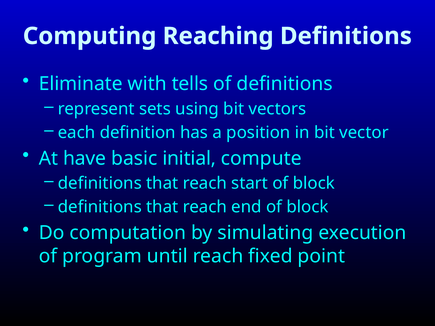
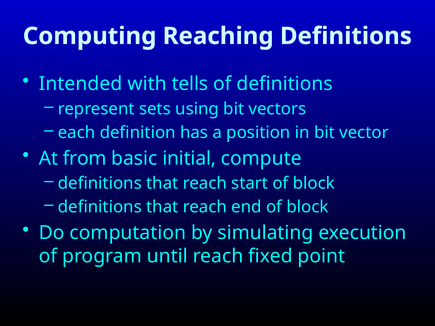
Eliminate: Eliminate -> Intended (81, 84)
have: have -> from (85, 158)
